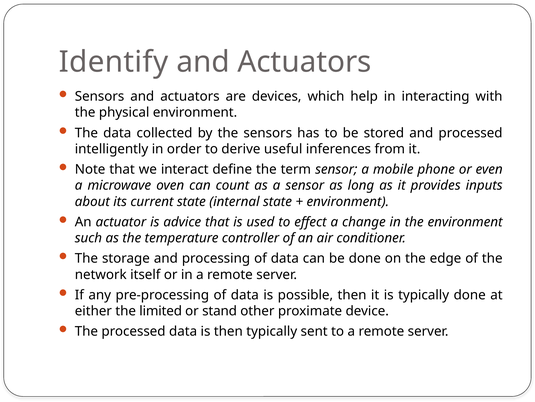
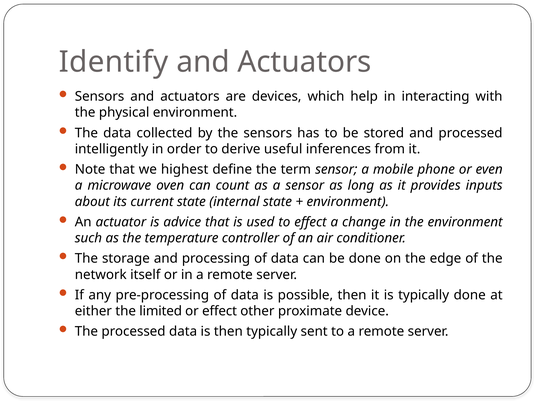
interact: interact -> highest (185, 169)
or stand: stand -> effect (220, 310)
